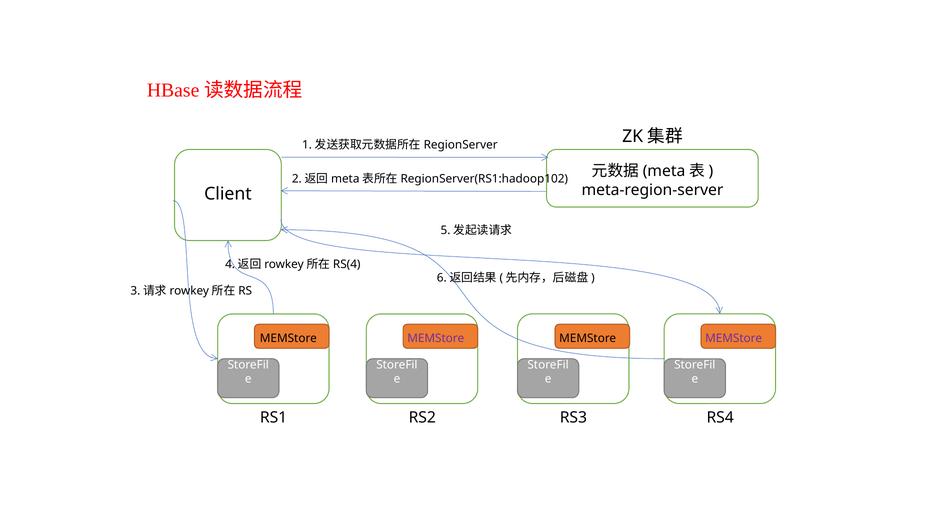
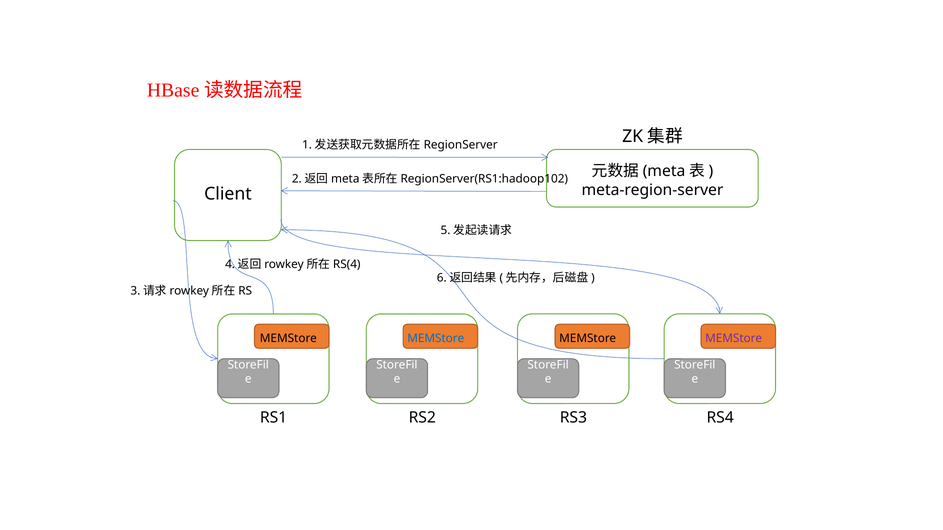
MEMStore colour: purple -> blue (436, 339)
